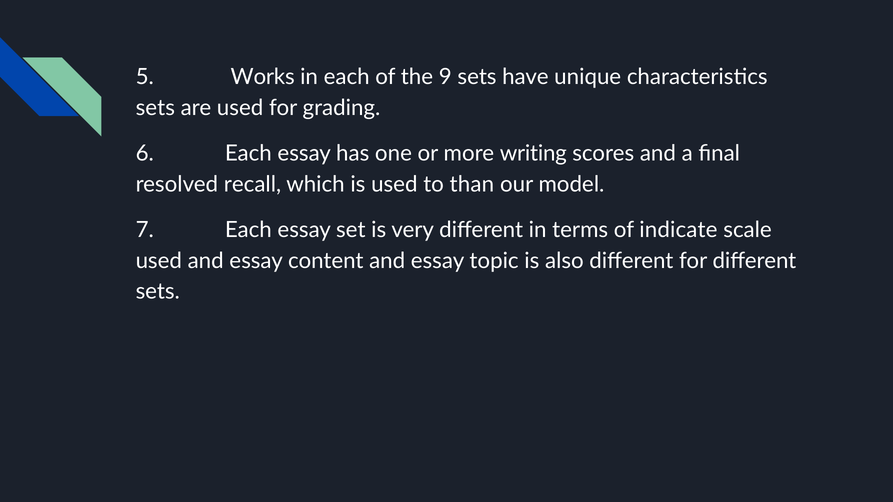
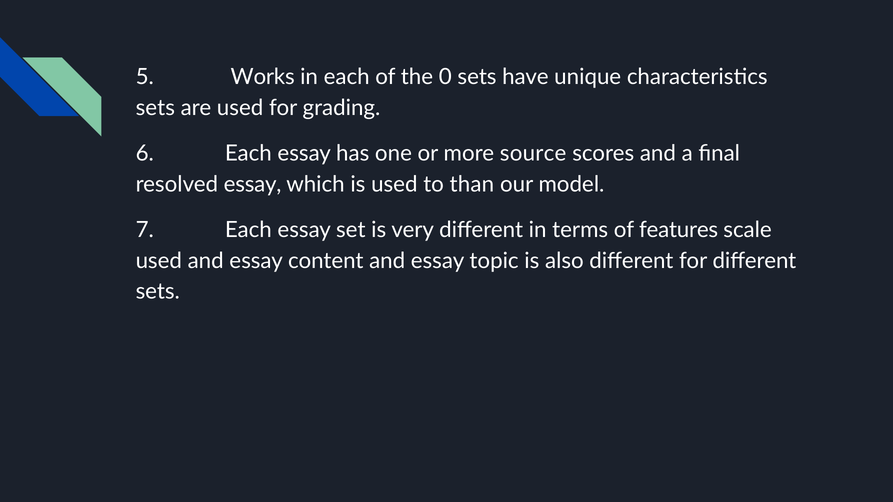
9: 9 -> 0 (445, 77)
writing: writing -> source (533, 154)
resolved recall: recall -> essay (253, 184)
indicate: indicate -> features (679, 230)
